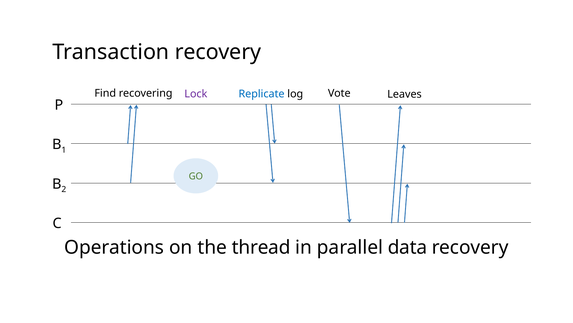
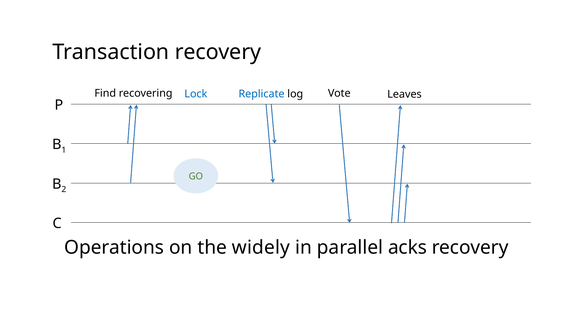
Lock colour: purple -> blue (196, 94)
thread: thread -> widely (261, 247)
data: data -> acks (407, 247)
